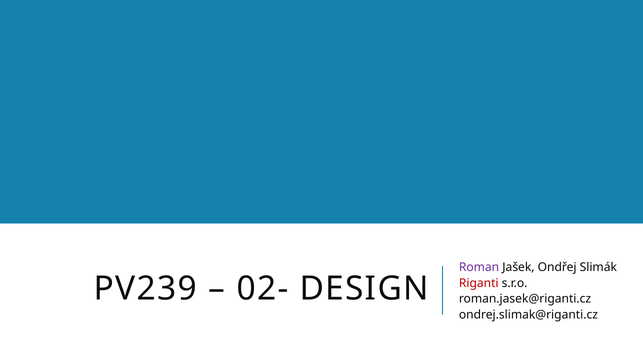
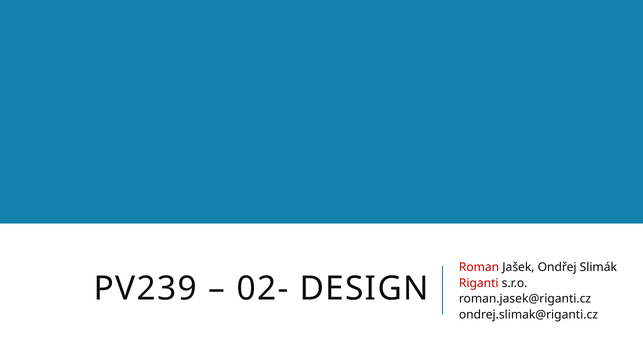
Roman colour: purple -> red (479, 267)
